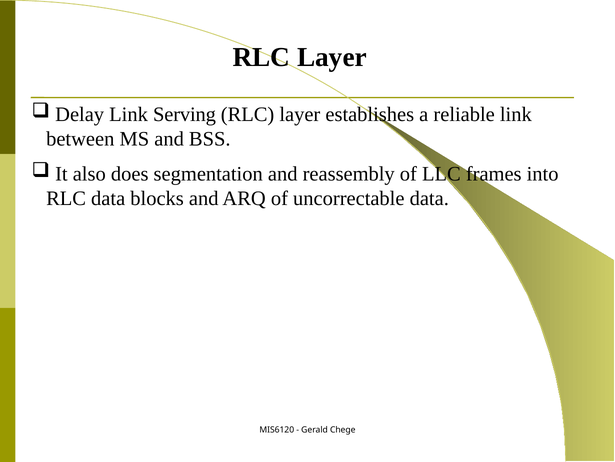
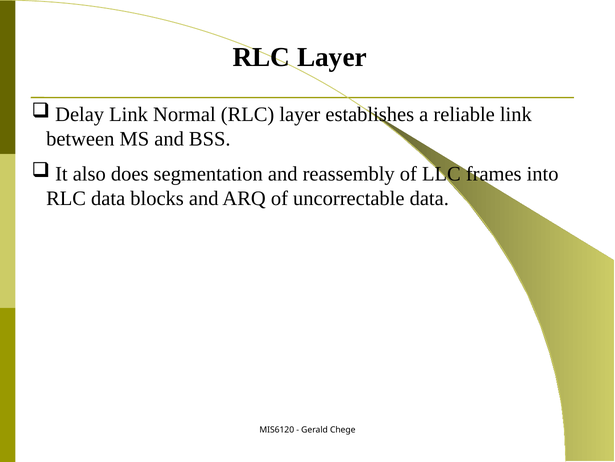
Serving: Serving -> Normal (184, 114)
